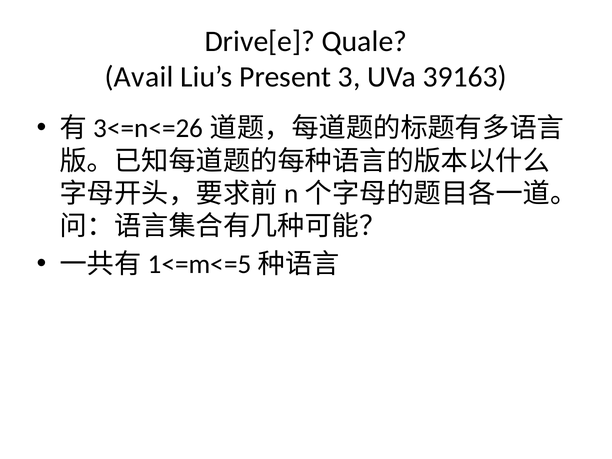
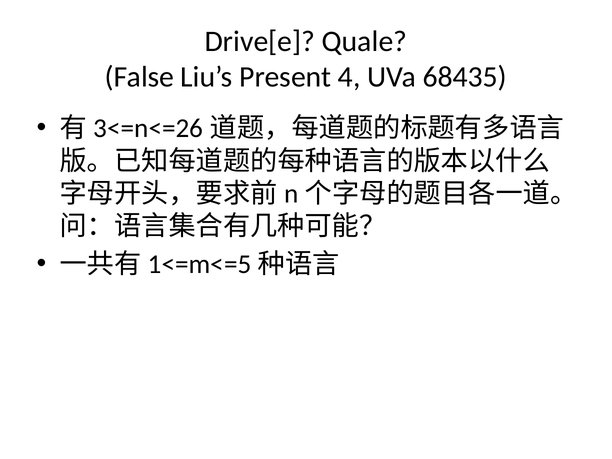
Avail: Avail -> False (139, 77)
3: 3 -> 4 (349, 77)
39163: 39163 -> 68435 (465, 77)
